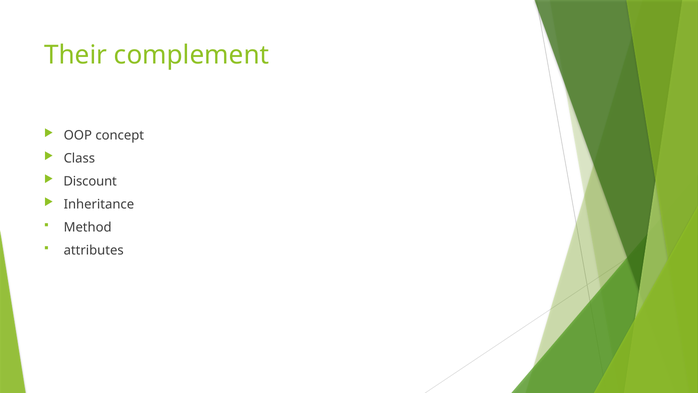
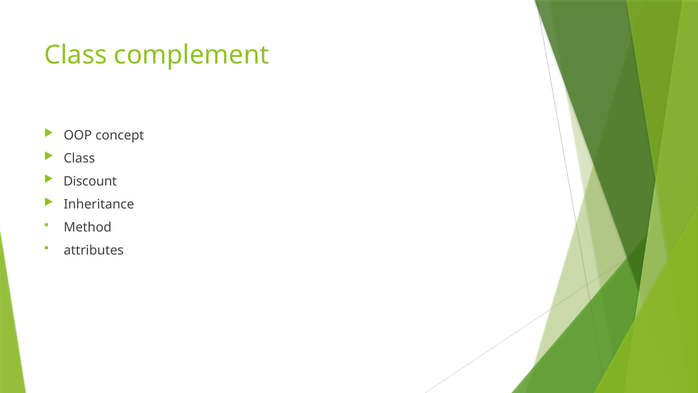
Their: Their -> Class (76, 55)
